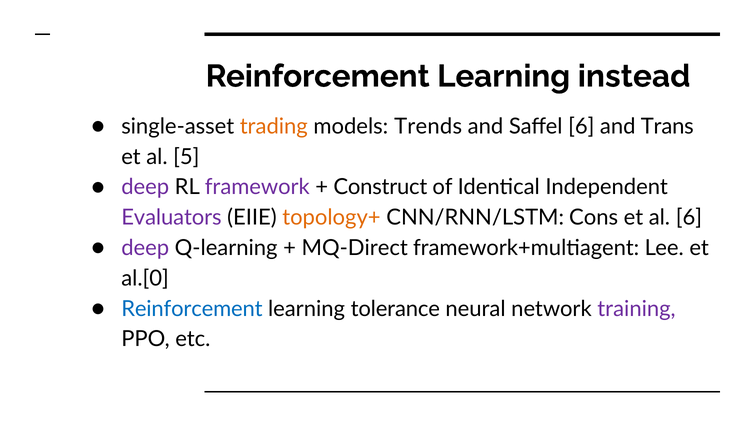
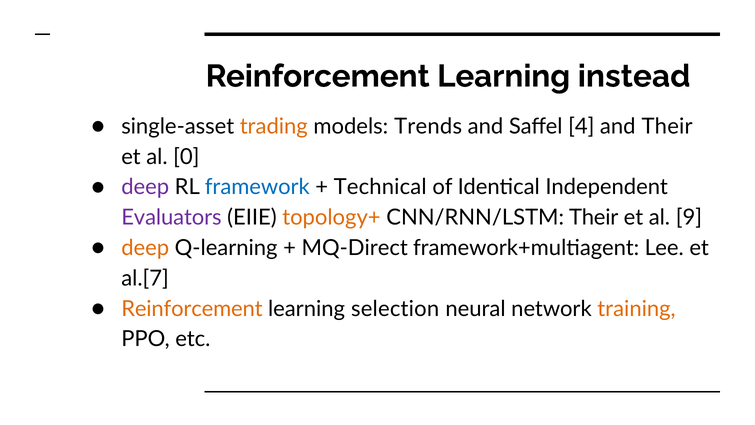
Saffel 6: 6 -> 4 (581, 126)
and Trans: Trans -> Their (667, 126)
5: 5 -> 0 (186, 157)
framework colour: purple -> blue (257, 187)
Construct: Construct -> Technical (380, 187)
CNN/RNN/LSTM Cons: Cons -> Their (594, 217)
al 6: 6 -> 9 (689, 217)
deep colour: purple -> orange (145, 248)
al.[0: al.[0 -> al.[7 (145, 278)
Reinforcement colour: blue -> orange (192, 309)
tolerance: tolerance -> selection (395, 309)
training colour: purple -> orange (636, 309)
